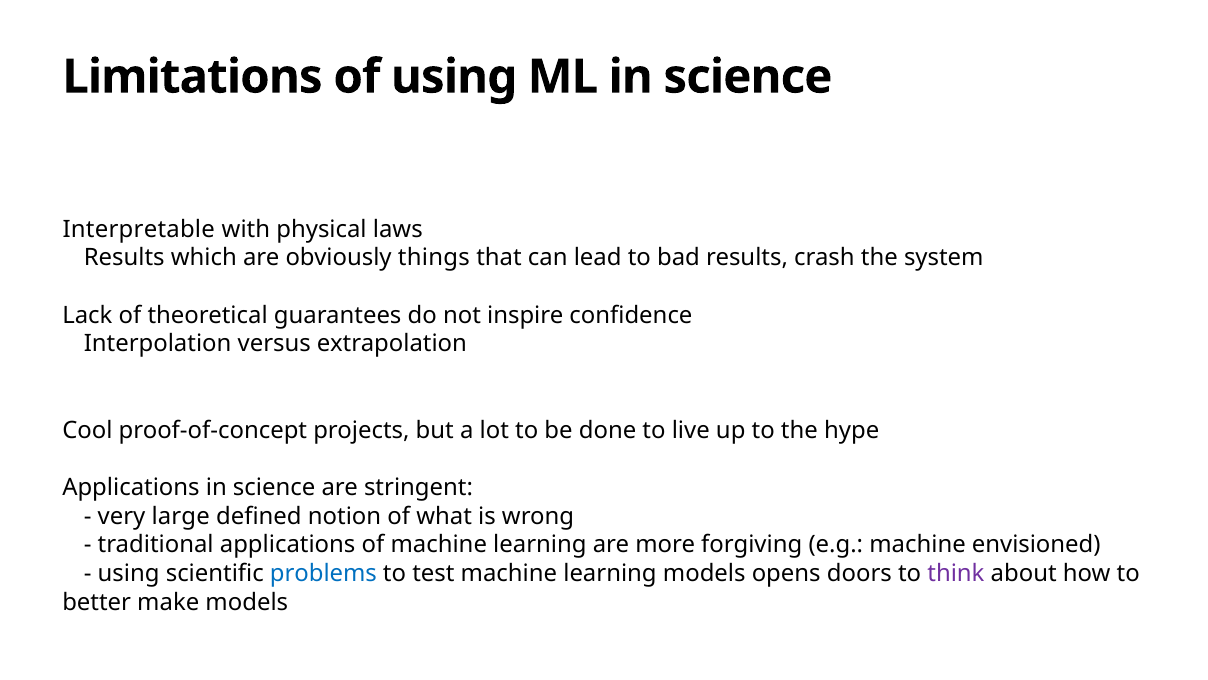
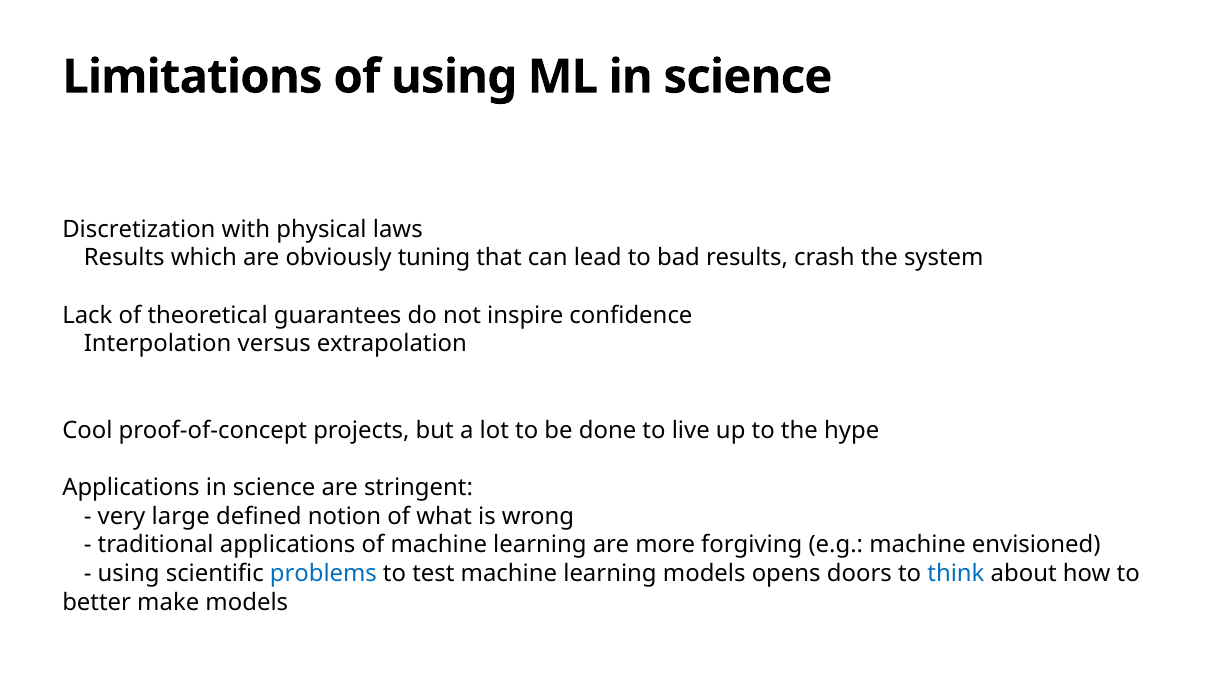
Interpretable: Interpretable -> Discretization (139, 229)
things: things -> tuning (434, 258)
think colour: purple -> blue (956, 573)
